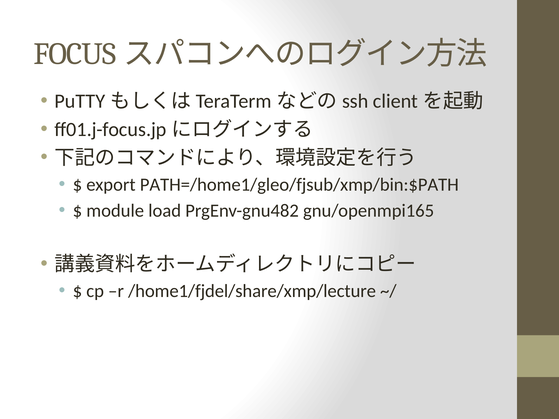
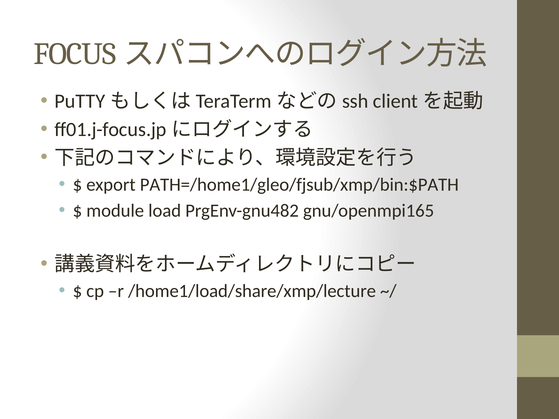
/home1/fjdel/share/xmp/lecture: /home1/fjdel/share/xmp/lecture -> /home1/load/share/xmp/lecture (252, 291)
